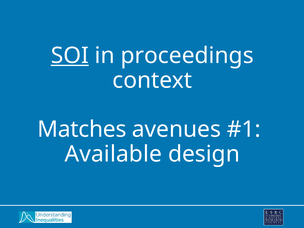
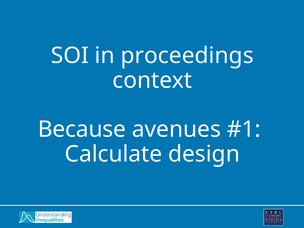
SOI underline: present -> none (70, 56)
Matches: Matches -> Because (82, 129)
Available: Available -> Calculate (113, 154)
